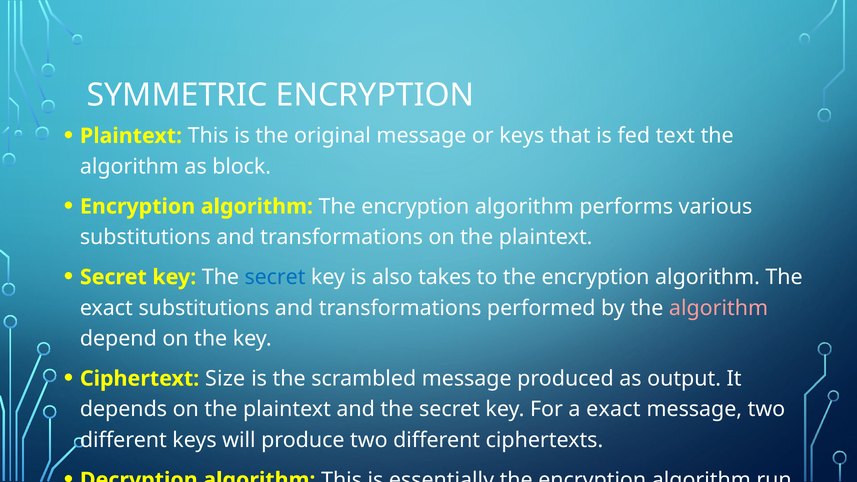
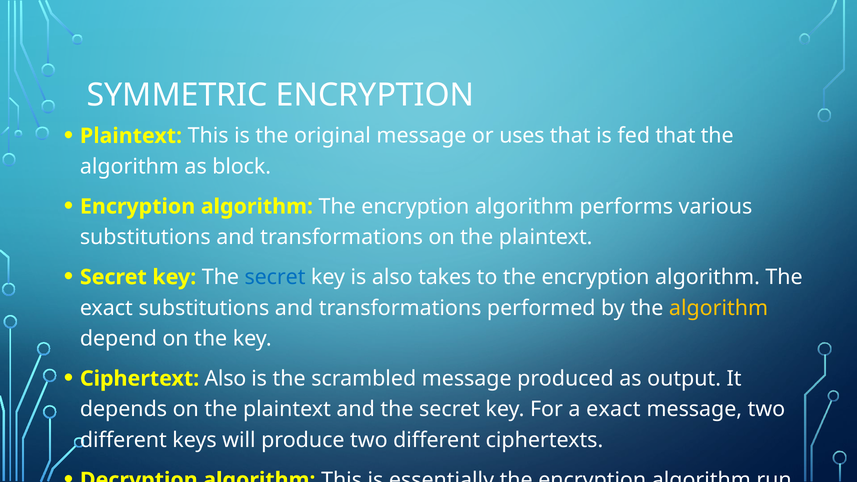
or keys: keys -> uses (522, 136)
fed text: text -> that (675, 136)
algorithm colour: pink -> yellow (719, 308)
Ciphertext Size: Size -> Also (225, 379)
